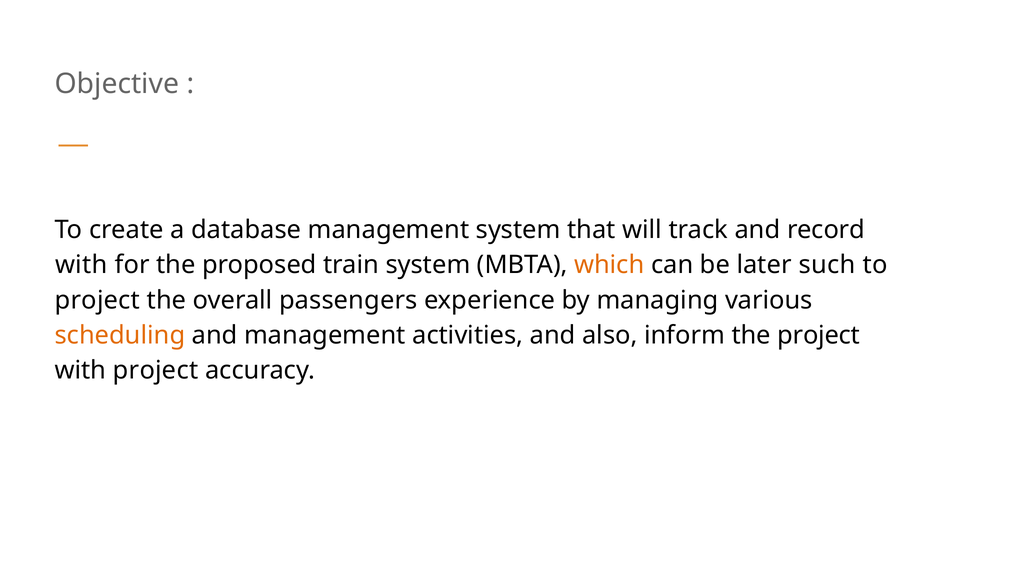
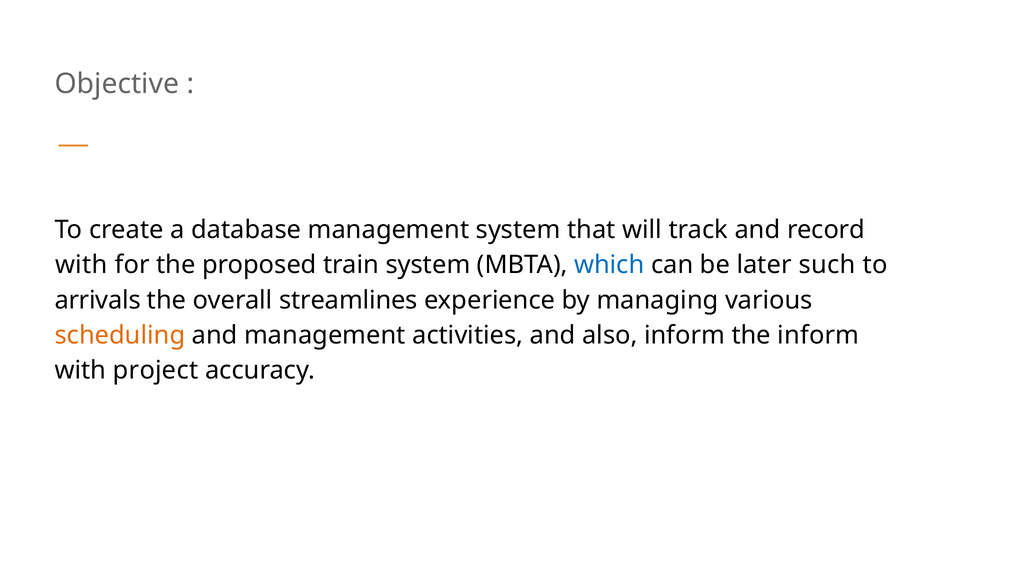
which colour: orange -> blue (609, 265)
project: project -> arrivals (98, 300)
passengers: passengers -> streamlines (348, 300)
the project: project -> inform (818, 335)
